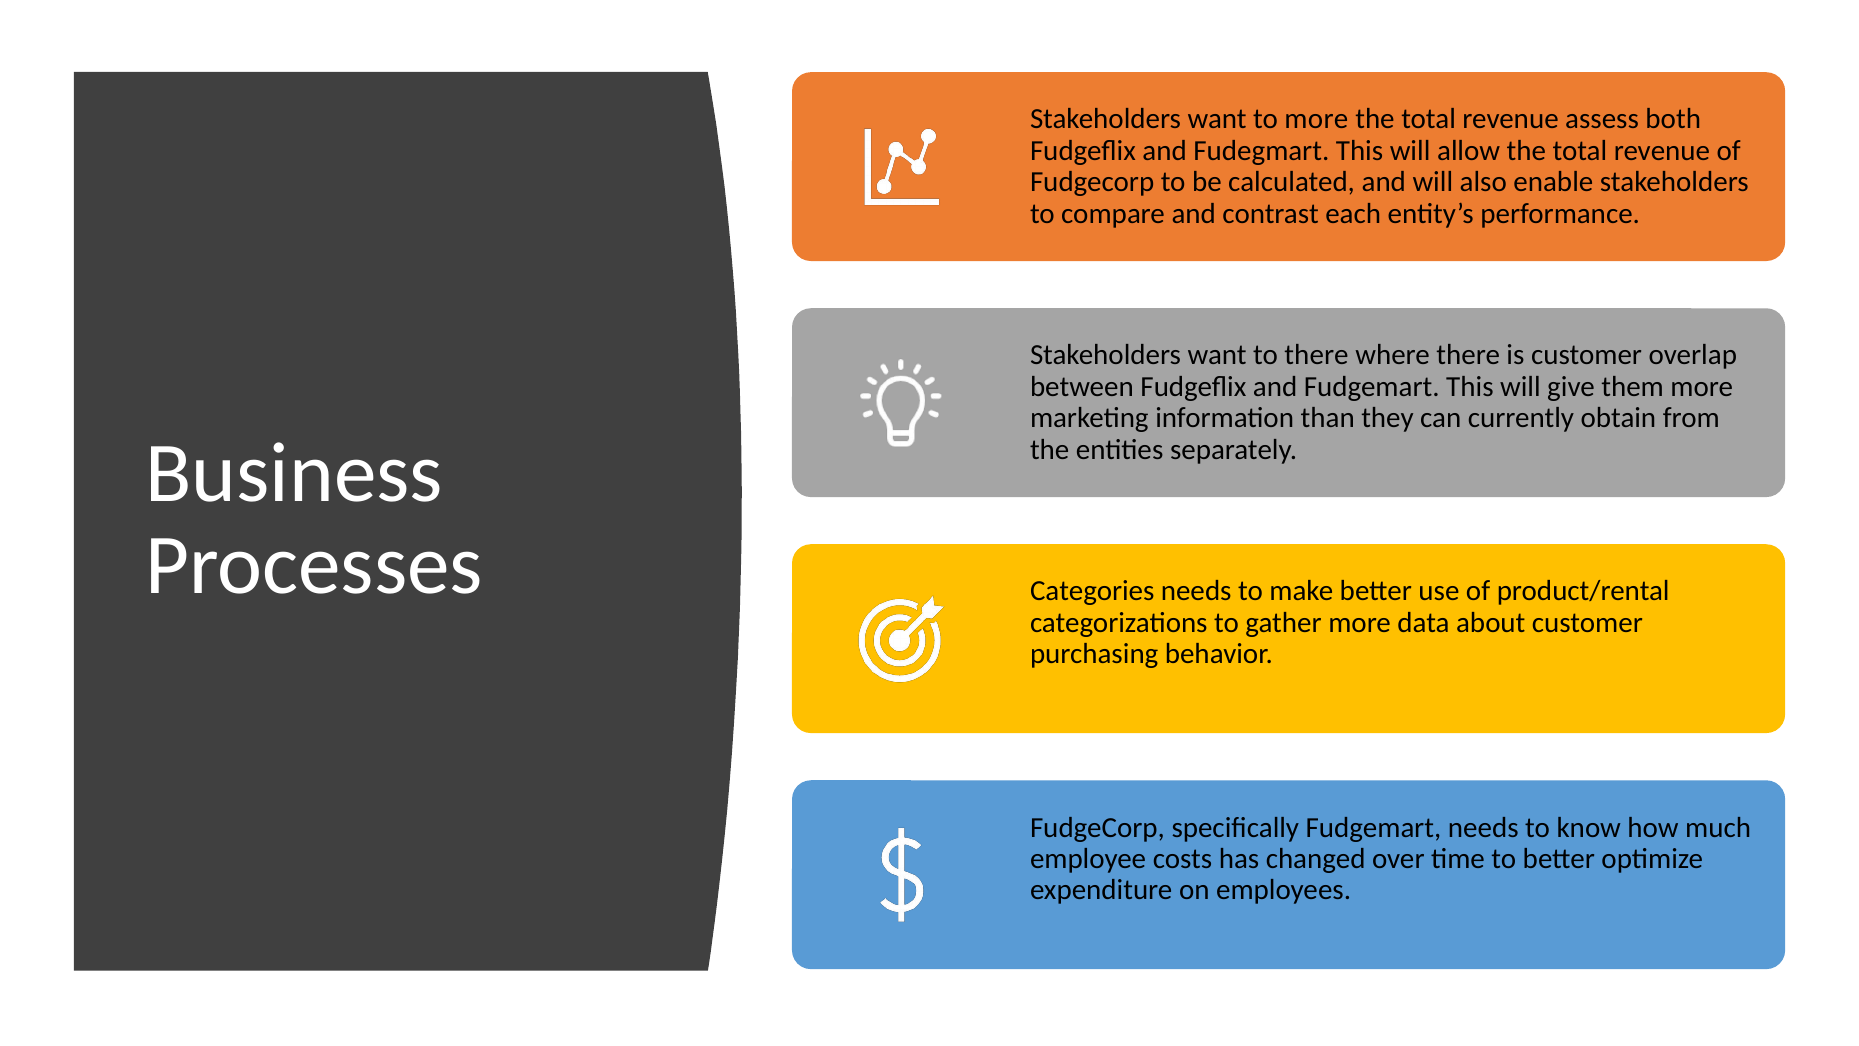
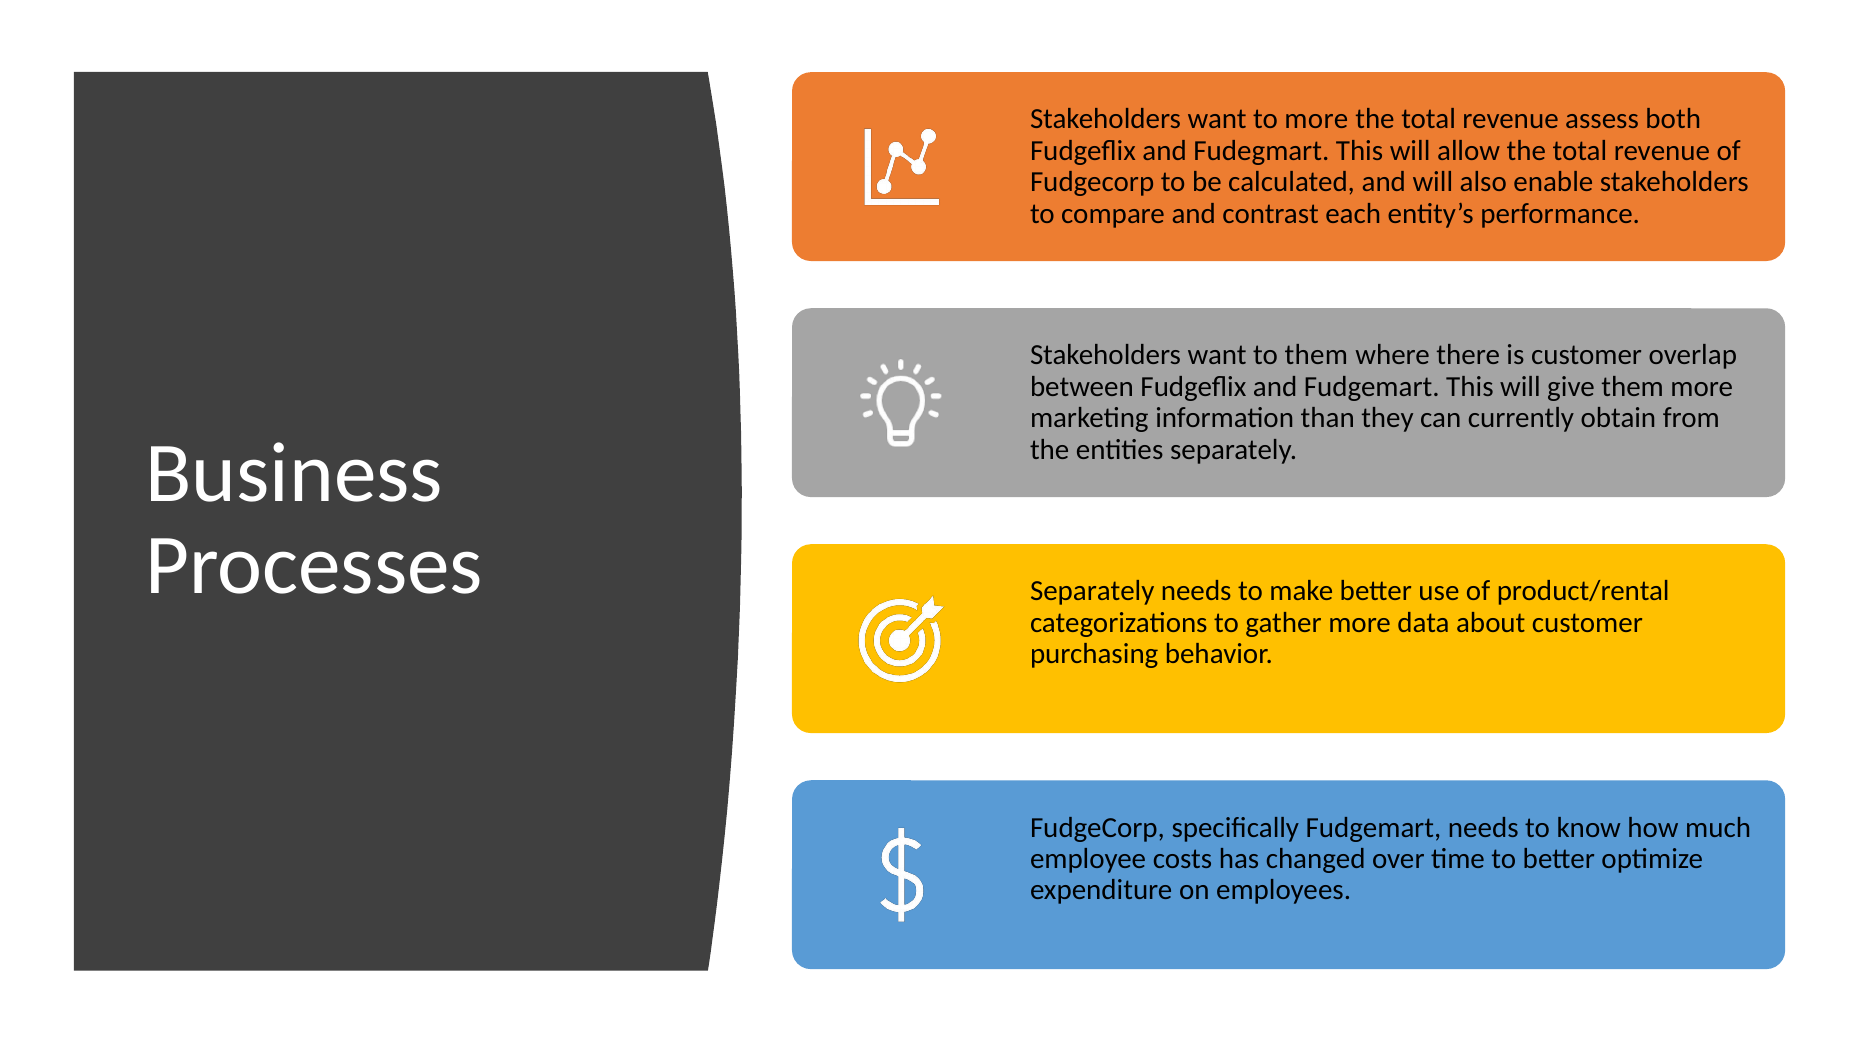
to there: there -> them (1316, 355)
Categories: Categories -> Separately (1092, 591)
